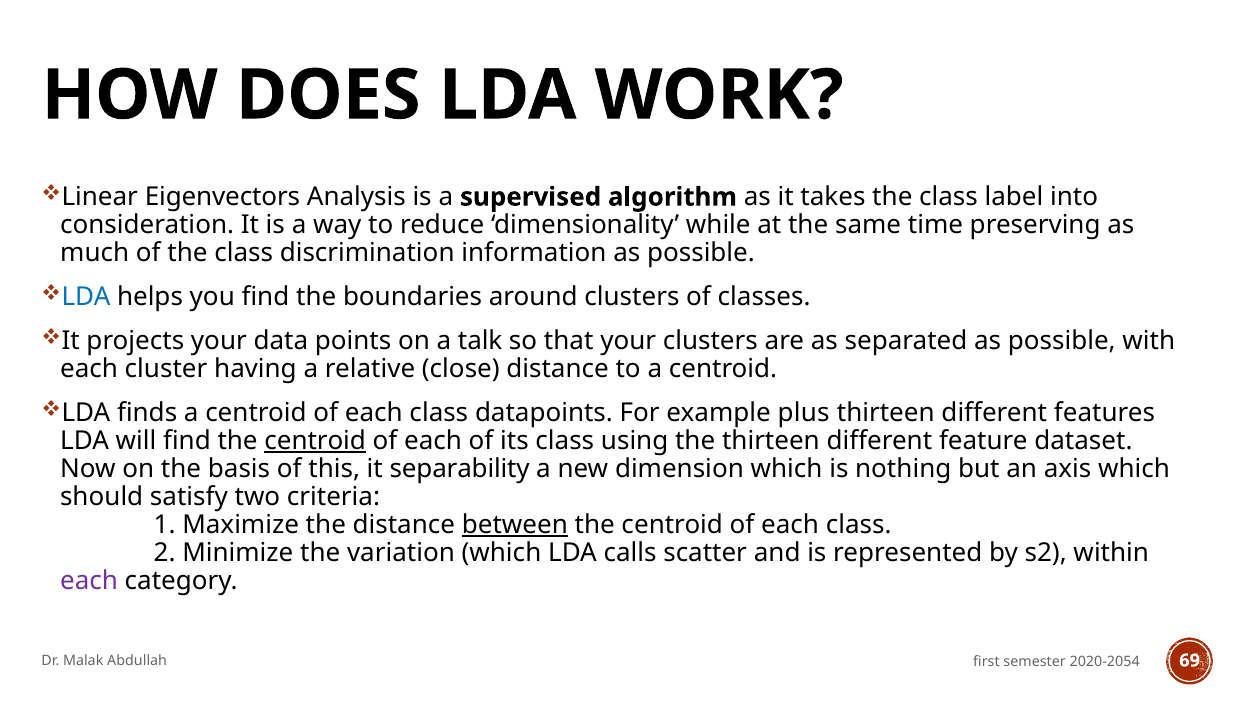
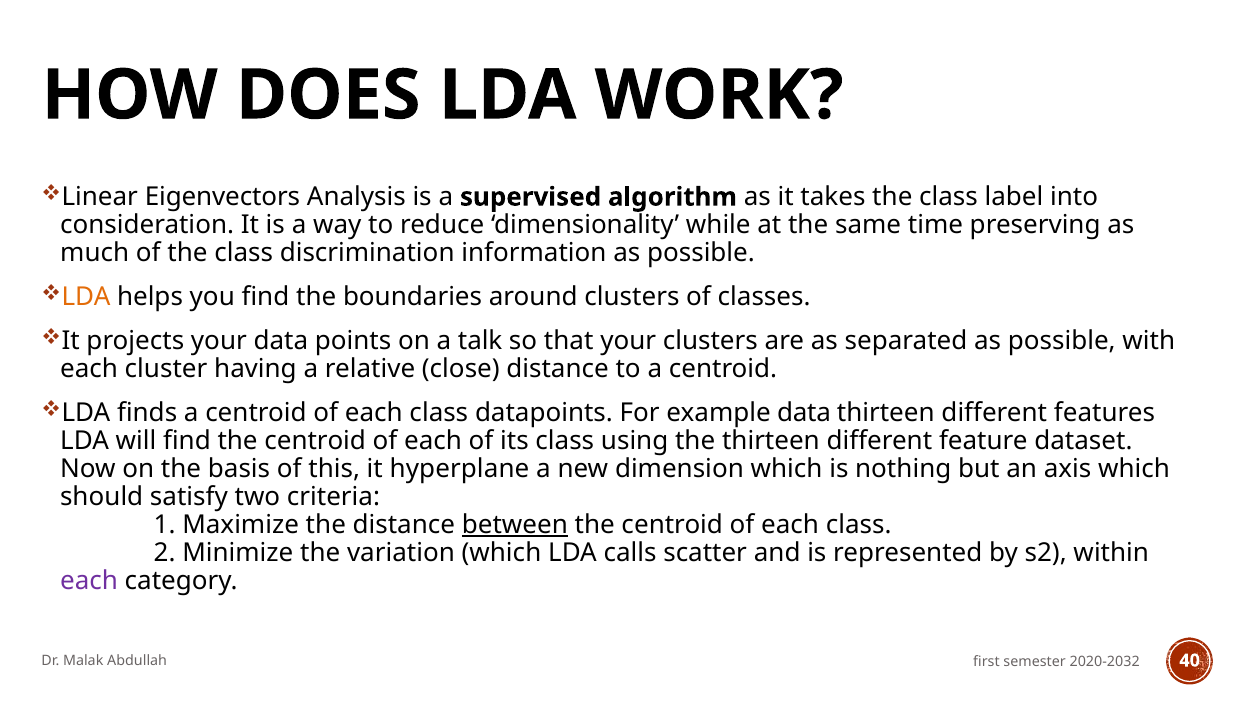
LDA colour: blue -> orange (86, 297)
example plus: plus -> data (804, 412)
centroid underline: present -> none (315, 440)
separability: separability -> hyperplane (459, 468)
69: 69 -> 40 (1190, 660)
2020-2054: 2020-2054 -> 2020-2032 (1105, 661)
